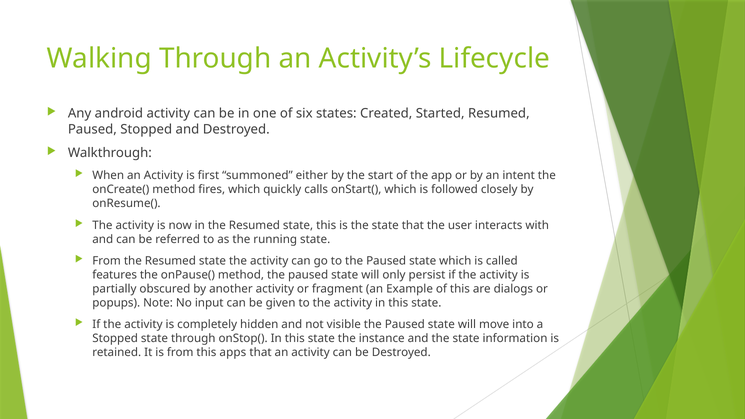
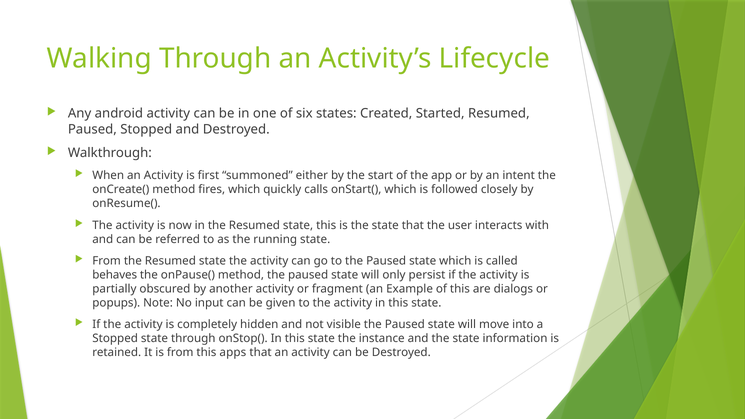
features: features -> behaves (115, 275)
